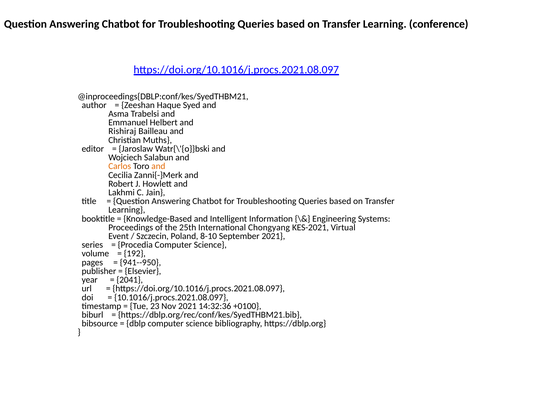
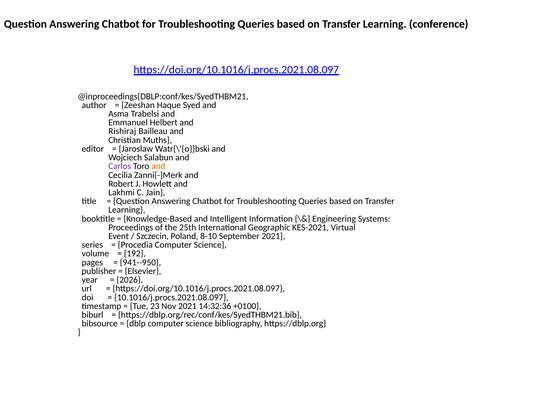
Carlos colour: orange -> purple (120, 166)
Chongyang: Chongyang -> Geographic (269, 227)
2041: 2041 -> 2026 (130, 280)
